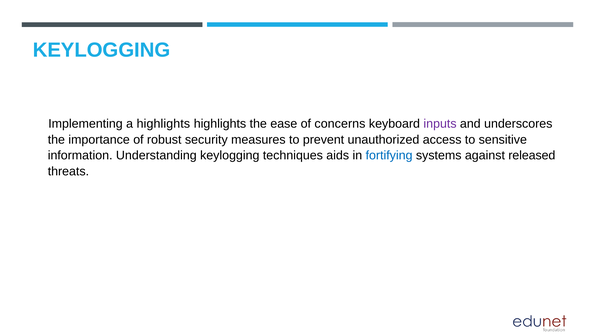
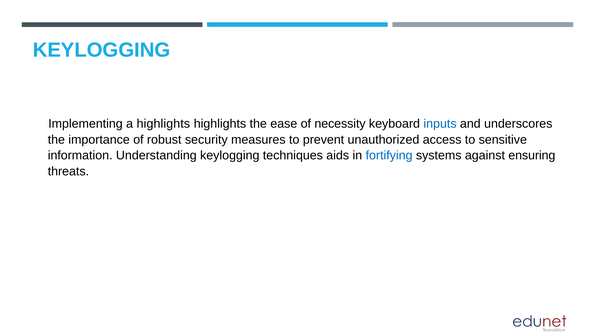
concerns: concerns -> necessity (340, 124)
inputs colour: purple -> blue (440, 124)
released: released -> ensuring (532, 155)
